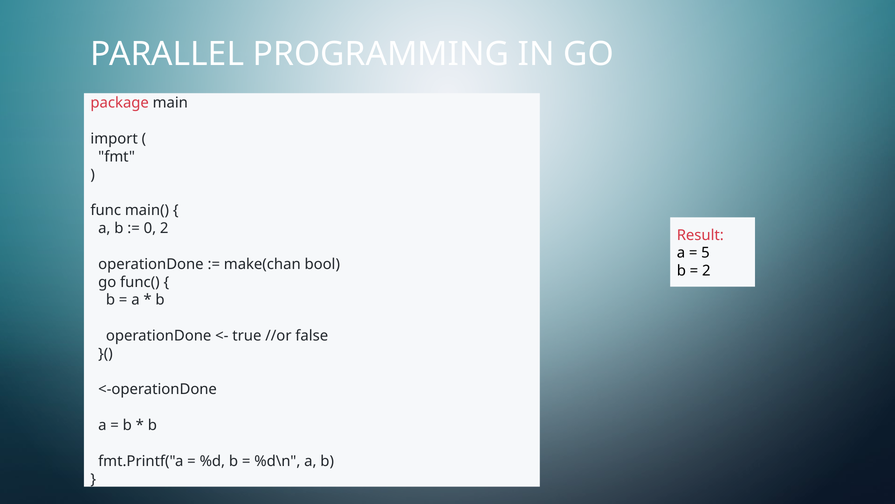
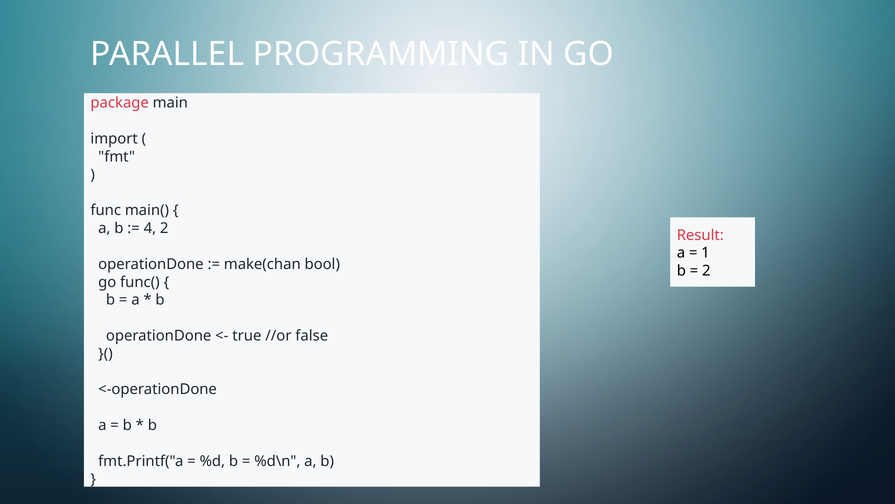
0: 0 -> 4 (150, 228)
5: 5 -> 1 (705, 253)
